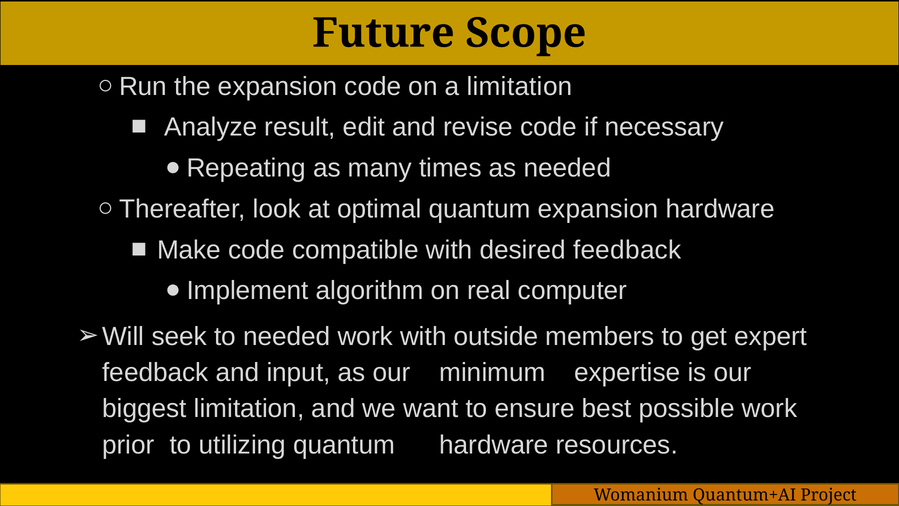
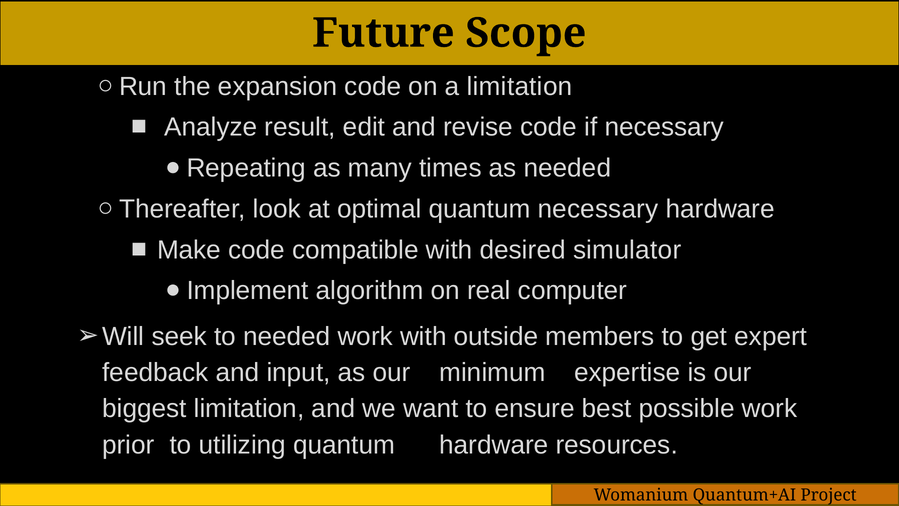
quantum expansion: expansion -> necessary (598, 209)
desired feedback: feedback -> simulator (627, 250)
